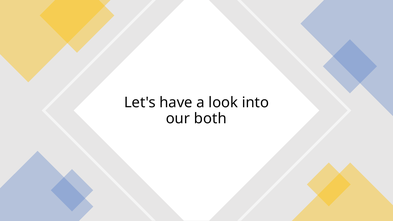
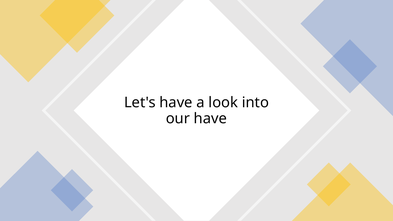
our both: both -> have (210, 119)
